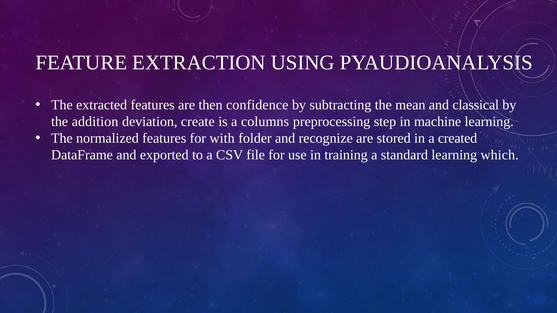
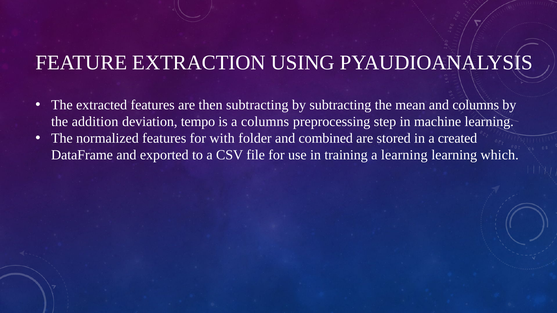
then confidence: confidence -> subtracting (257, 105)
and classical: classical -> columns (476, 105)
create: create -> tempo (198, 122)
recognize: recognize -> combined (326, 138)
a standard: standard -> learning (404, 155)
